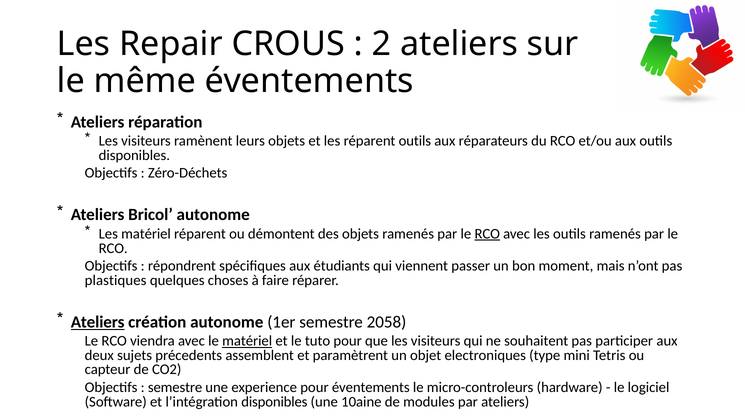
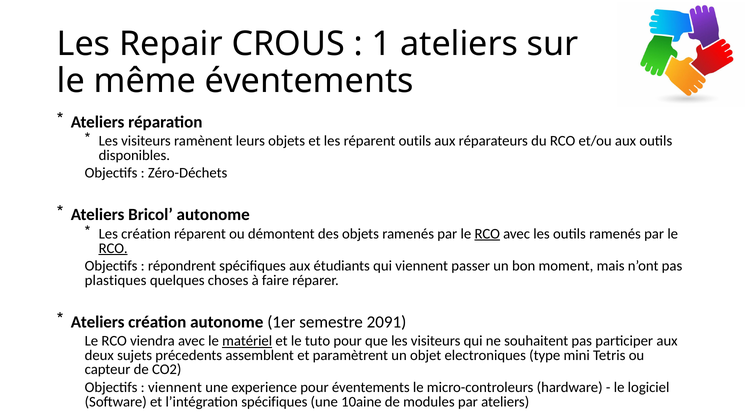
2: 2 -> 1 (381, 44)
Les matériel: matériel -> création (146, 234)
RCO underline: none -> present (113, 248)
Ateliers underline: present -> none (98, 322)
2058: 2058 -> 2091 (387, 322)
semestre: semestre -> viennent (175, 387)
l’intégration disponibles: disponibles -> spécifiques (274, 402)
